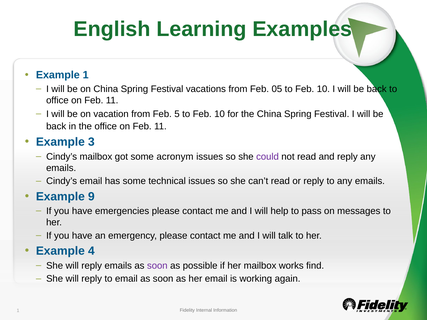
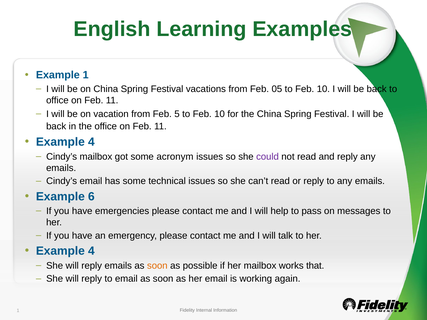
3: 3 -> 4 (91, 142)
9: 9 -> 6 (91, 197)
soon colour: purple -> orange (157, 266)
find: find -> that (315, 266)
